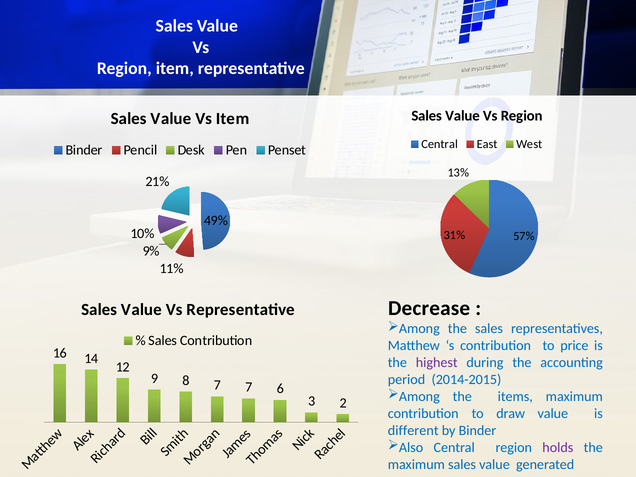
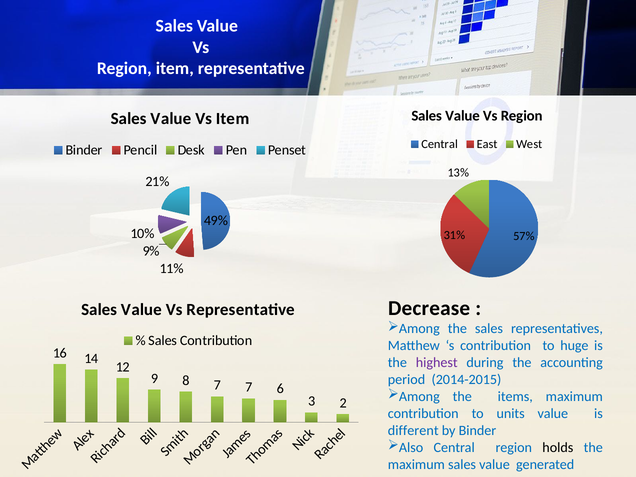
price: price -> huge (574, 346)
draw: draw -> units (511, 414)
holds colour: purple -> black (558, 447)
